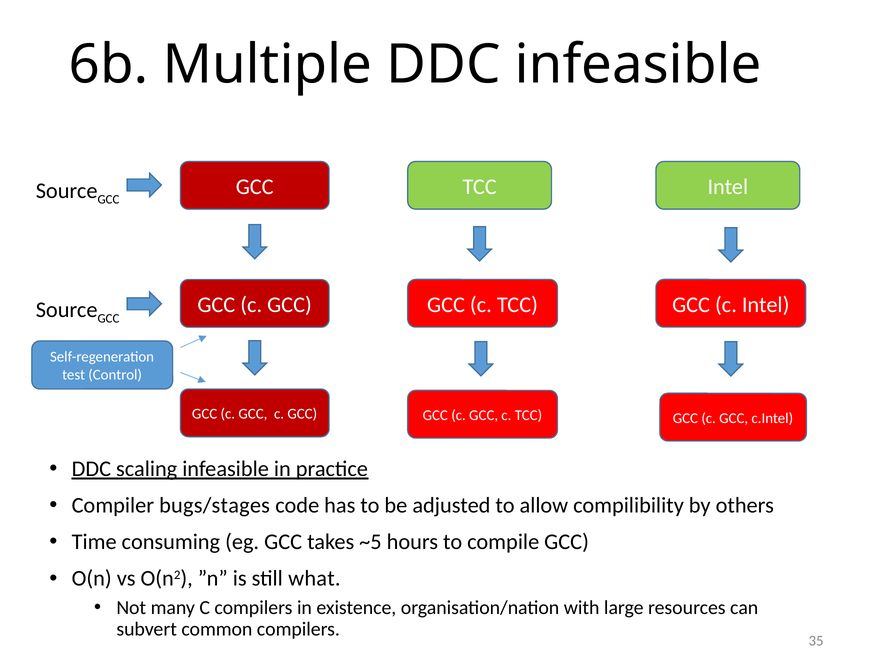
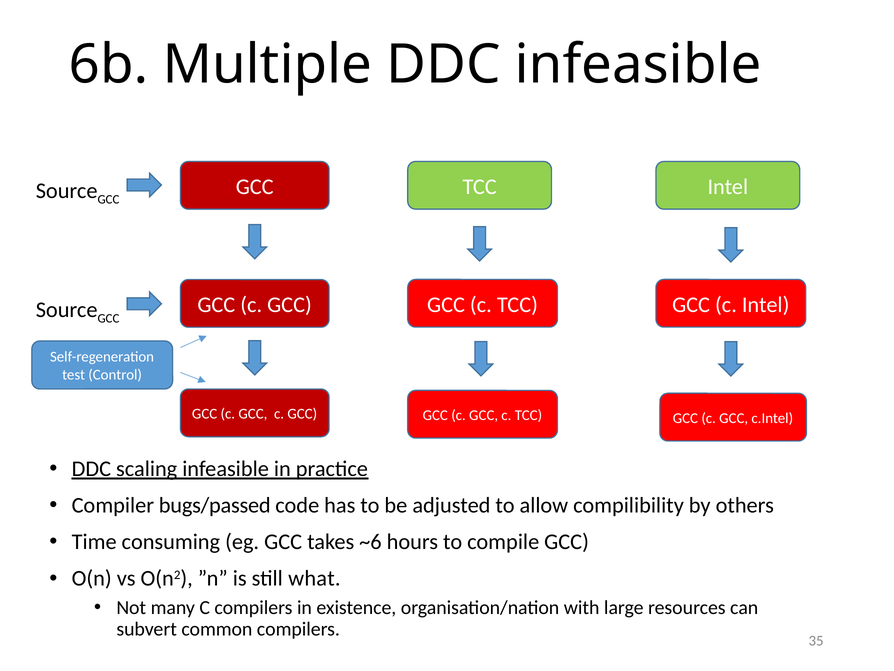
bugs/stages: bugs/stages -> bugs/passed (215, 505)
~5: ~5 -> ~6 (370, 542)
